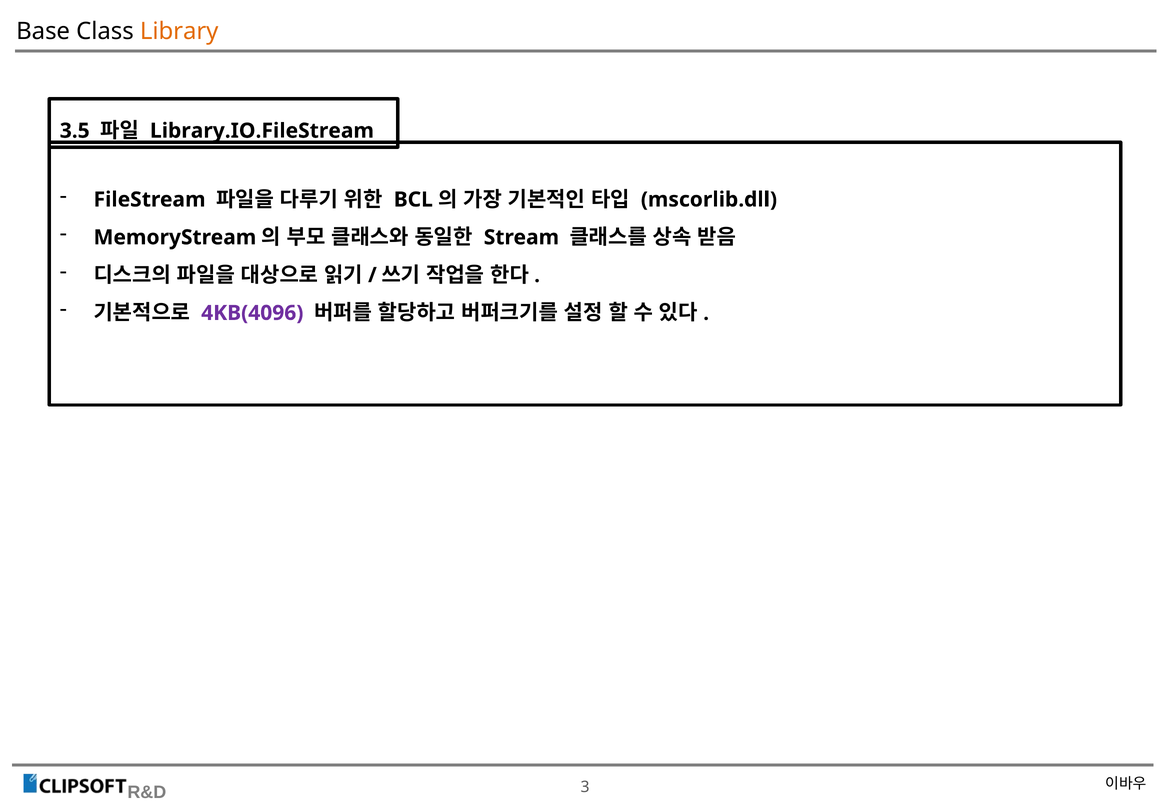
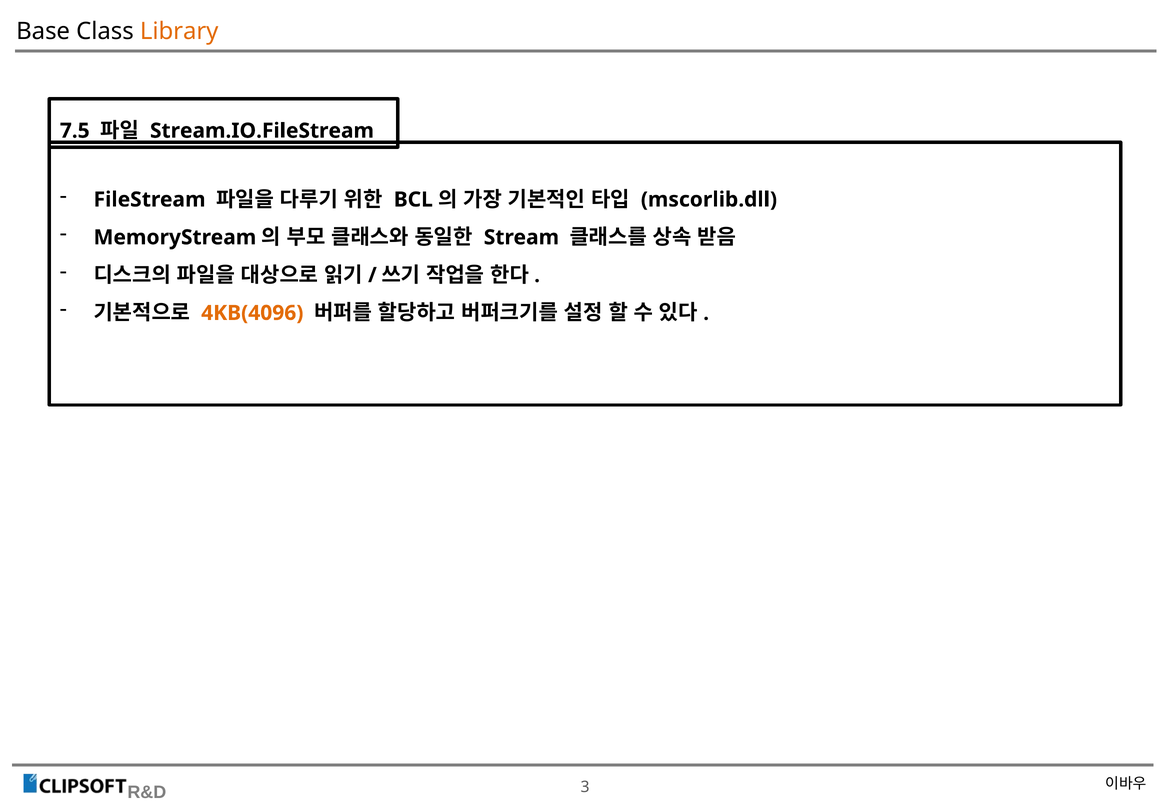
3.5: 3.5 -> 7.5 (75, 131)
Library.IO.FileStream: Library.IO.FileStream -> Stream.IO.FileStream (262, 131)
4KB(4096 colour: purple -> orange (252, 313)
